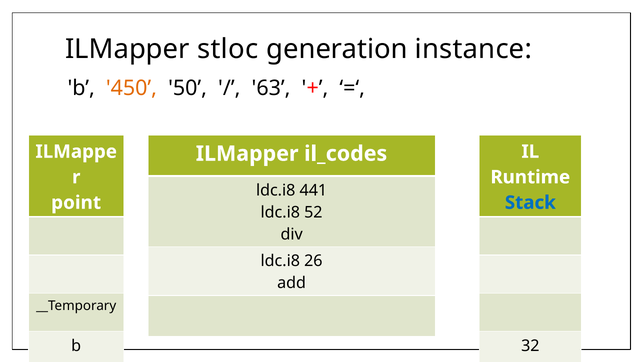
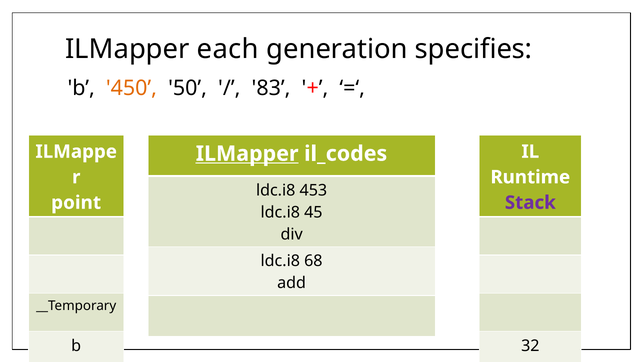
stloc: stloc -> each (228, 49)
instance: instance -> specifies (474, 49)
63: 63 -> 83 (271, 88)
ILMapper underline: none -> present (247, 154)
441: 441 -> 453 (313, 190)
Stack colour: blue -> purple (530, 202)
52: 52 -> 45 (313, 212)
26: 26 -> 68 (313, 261)
